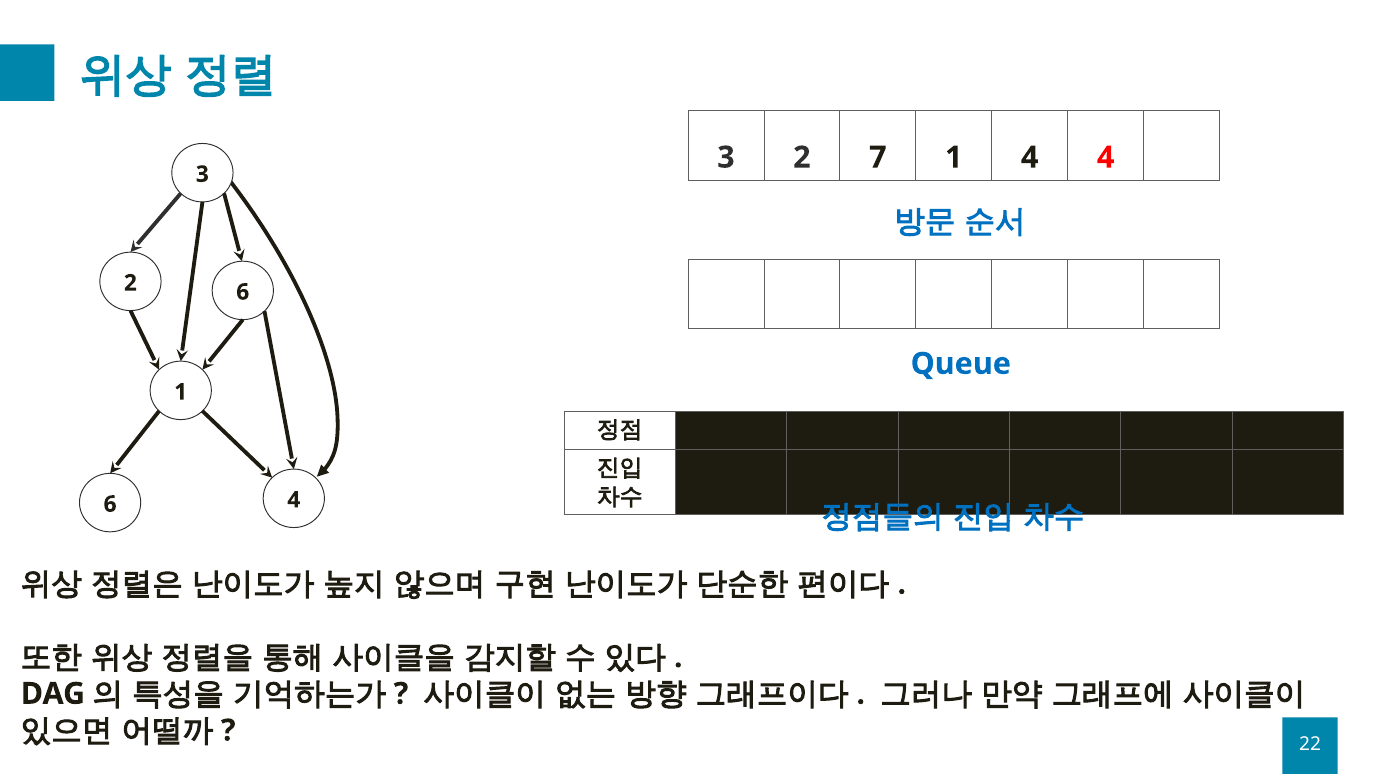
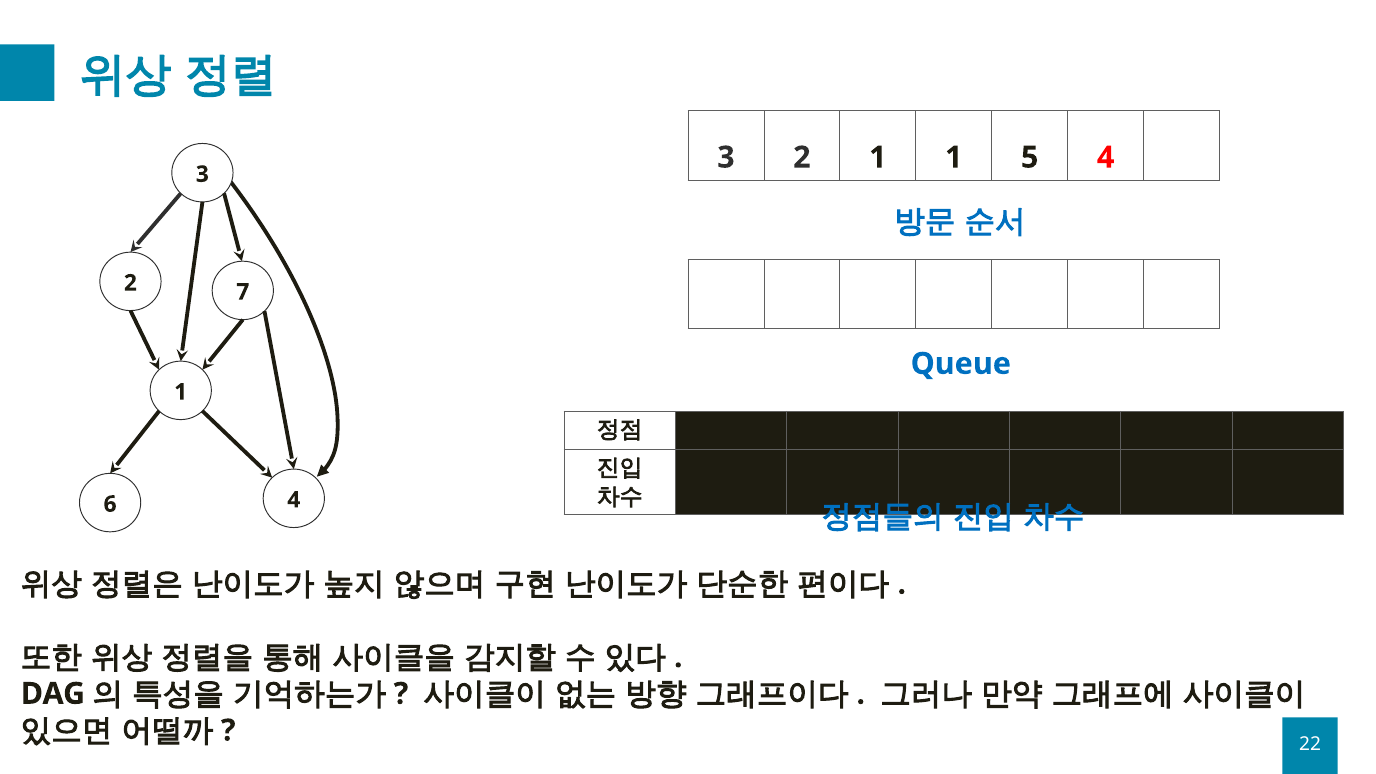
2 7: 7 -> 1 (878, 157)
1 4: 4 -> 5 (1030, 157)
2 6: 6 -> 7 (243, 292)
